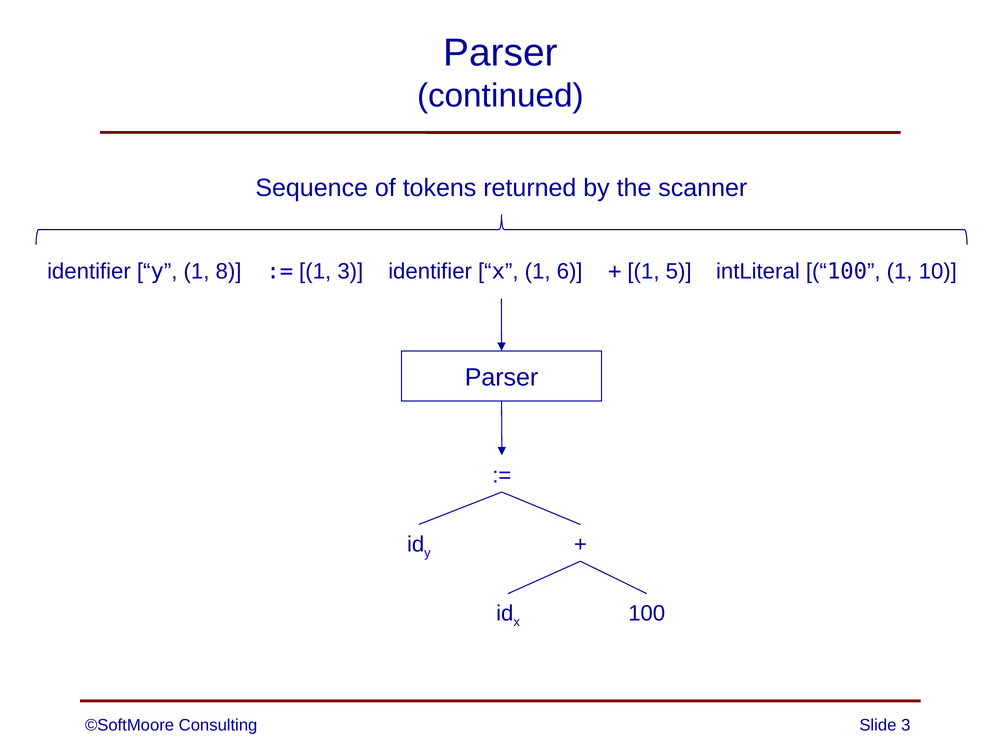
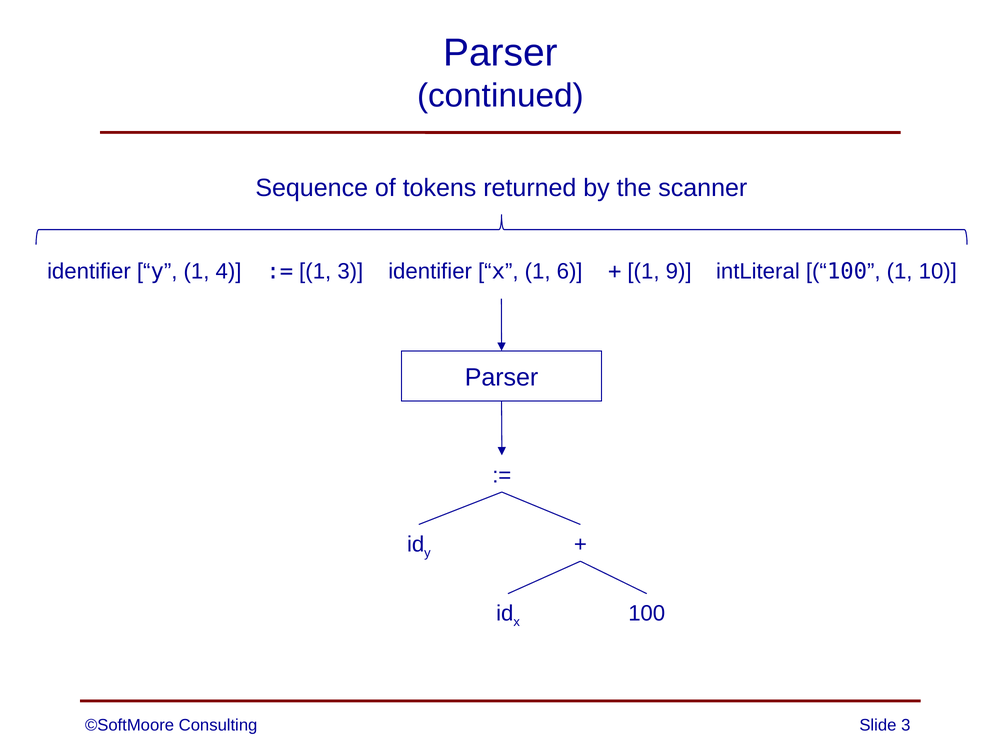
8: 8 -> 4 (228, 271)
5: 5 -> 9 (679, 271)
